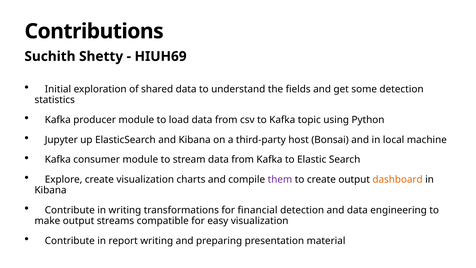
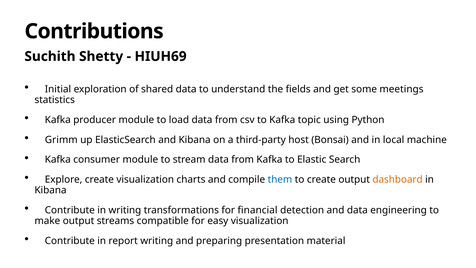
some detection: detection -> meetings (402, 89)
Jupyter: Jupyter -> Grimm (61, 140)
them colour: purple -> blue (280, 179)
